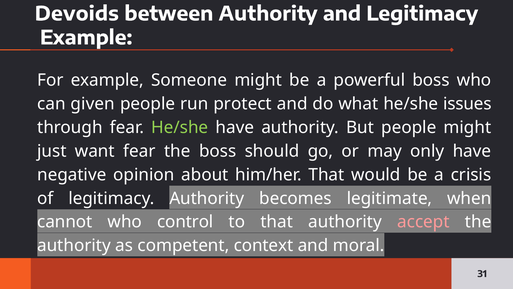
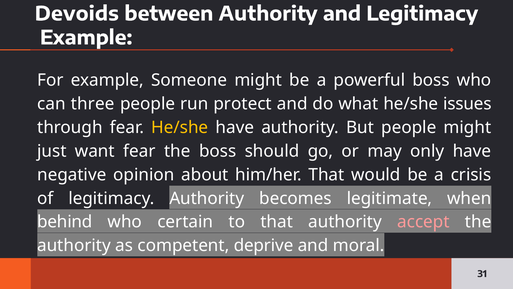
given: given -> three (93, 104)
He/she colour: light green -> yellow (180, 127)
cannot: cannot -> behind (65, 222)
control: control -> certain (185, 222)
context: context -> deprive (264, 245)
